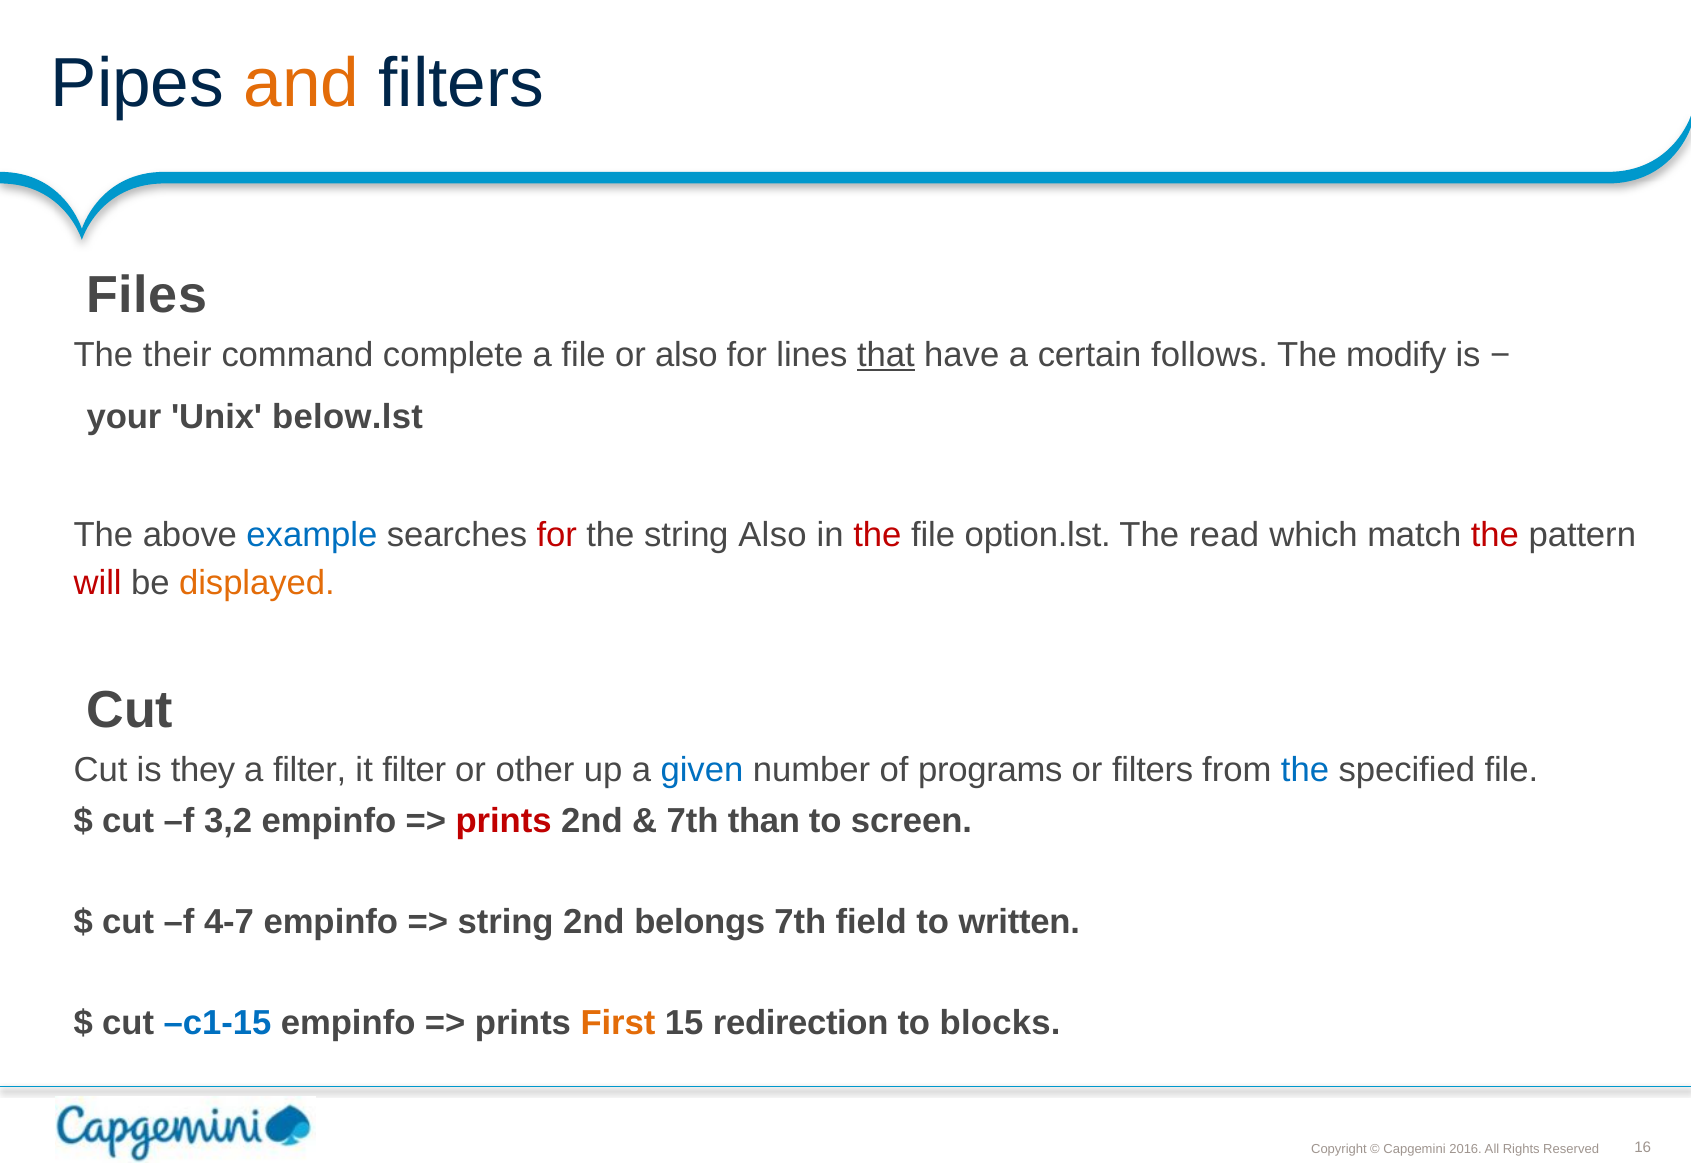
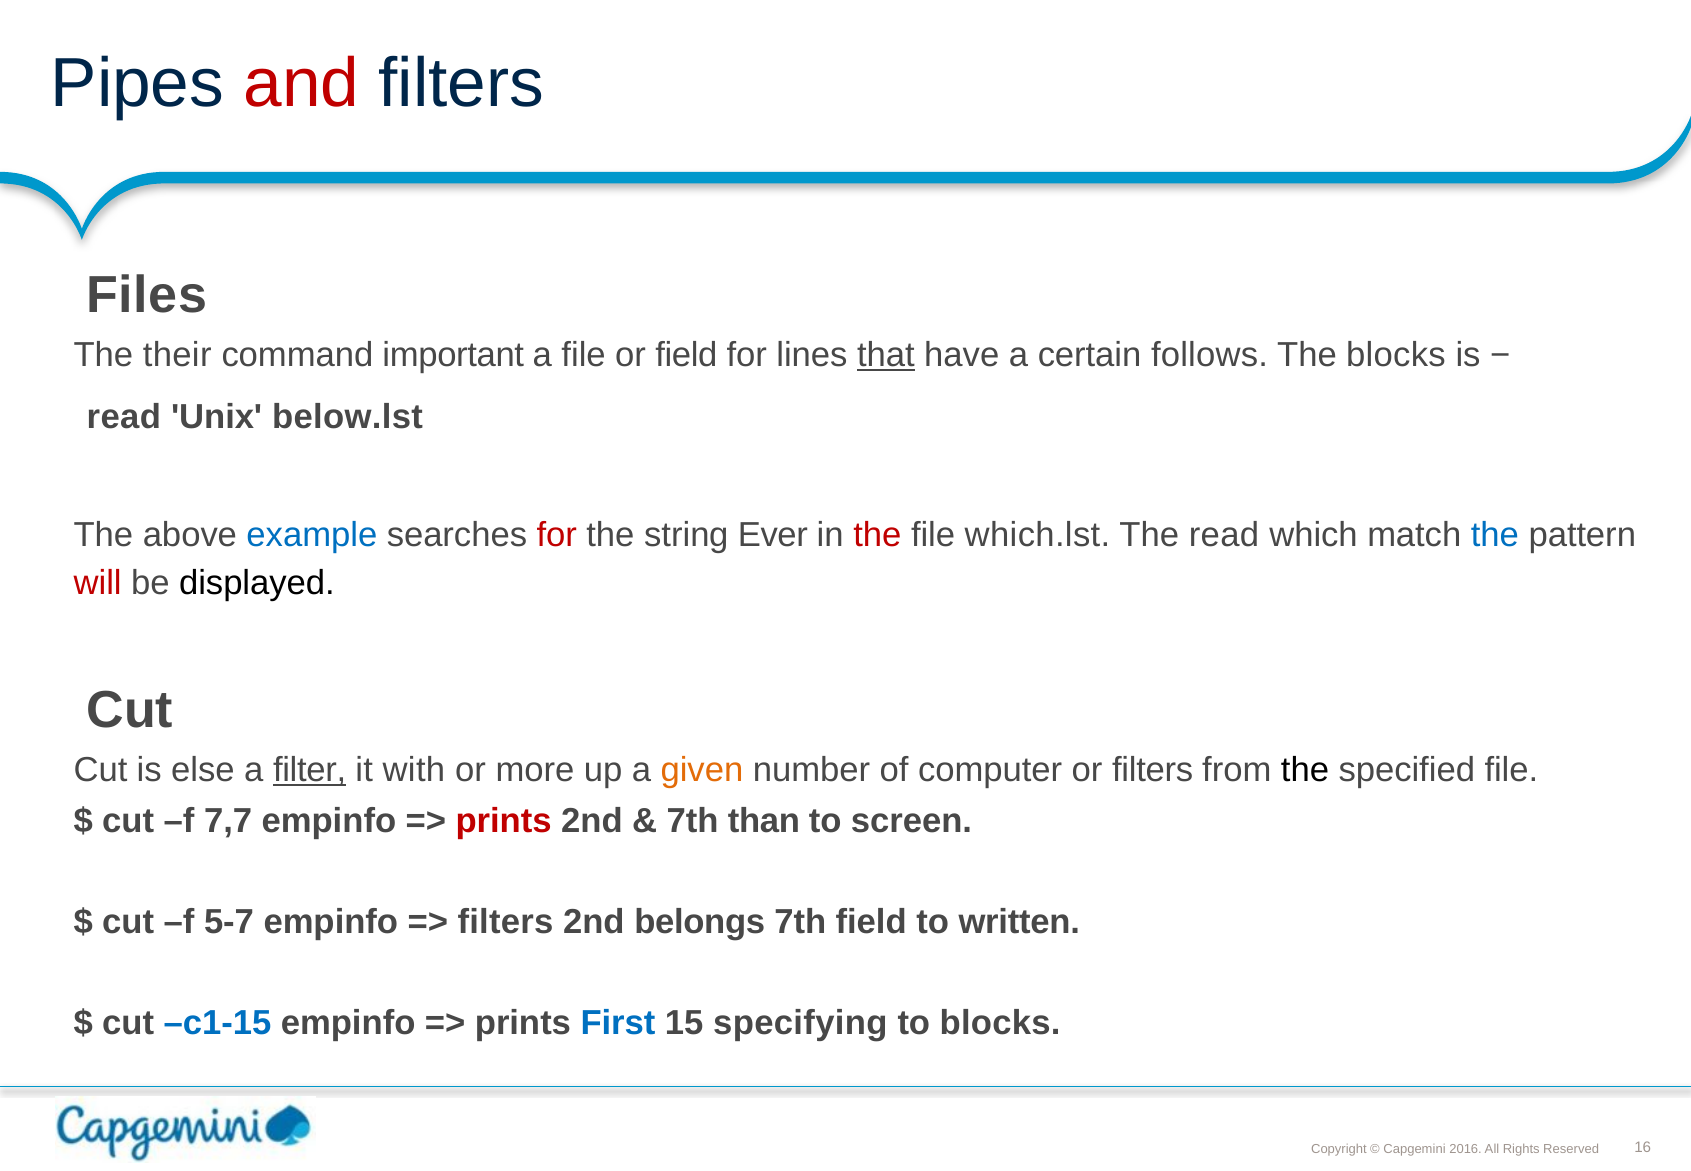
and colour: orange -> red (301, 84)
complete: complete -> important (453, 355)
or also: also -> field (686, 355)
The modify: modify -> blocks (1396, 355)
your: your -> read (124, 417)
string Also: Also -> Ever (773, 535)
option.lst: option.lst -> which.lst (1037, 535)
the colour: red -> blue (1495, 535)
displayed colour: orange -> black (257, 583)
they: they -> else (203, 770)
filter underline: none -> present (310, 770)
it filter: filter -> with (414, 770)
other: other -> more (535, 770)
given colour: blue -> orange (702, 770)
programs: programs -> computer (990, 770)
the colour: blue -> black (1305, 770)
3,2: 3,2 -> 7,7 (228, 821)
4-7: 4-7 -> 5-7 (229, 922)
string: string -> filters (505, 922)
First colour: orange -> blue (618, 1022)
redirection: redirection -> specifying (800, 1022)
